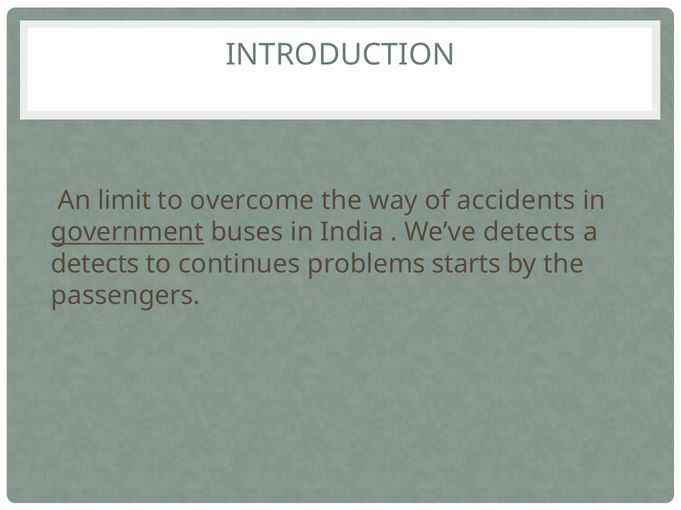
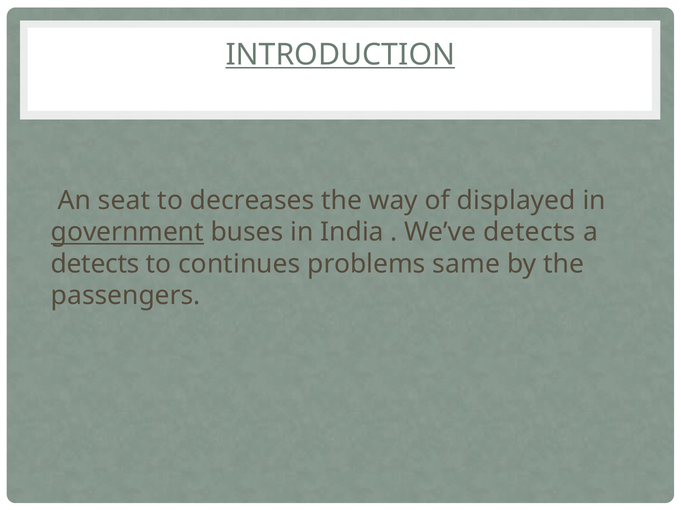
INTRODUCTION underline: none -> present (340, 55)
limit: limit -> seat (124, 201)
overcome: overcome -> decreases (252, 201)
accidents: accidents -> displayed (516, 201)
starts: starts -> same (466, 264)
